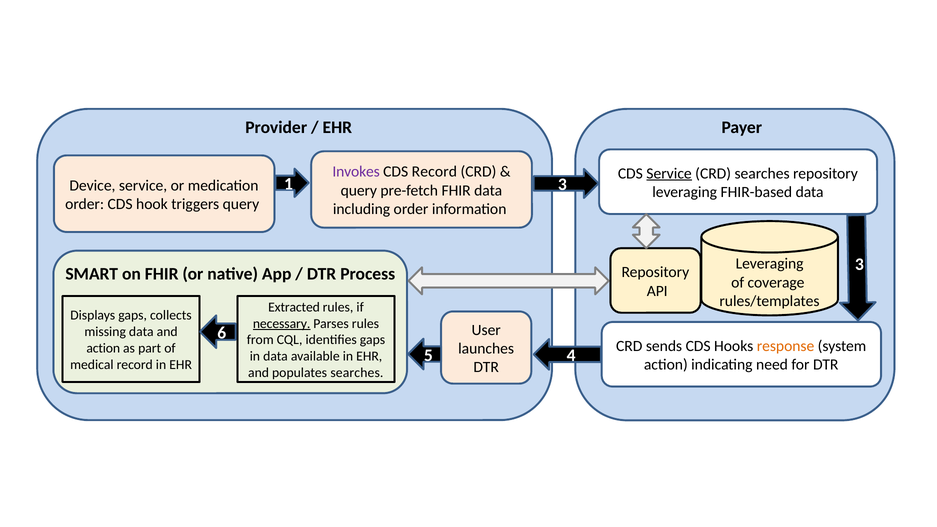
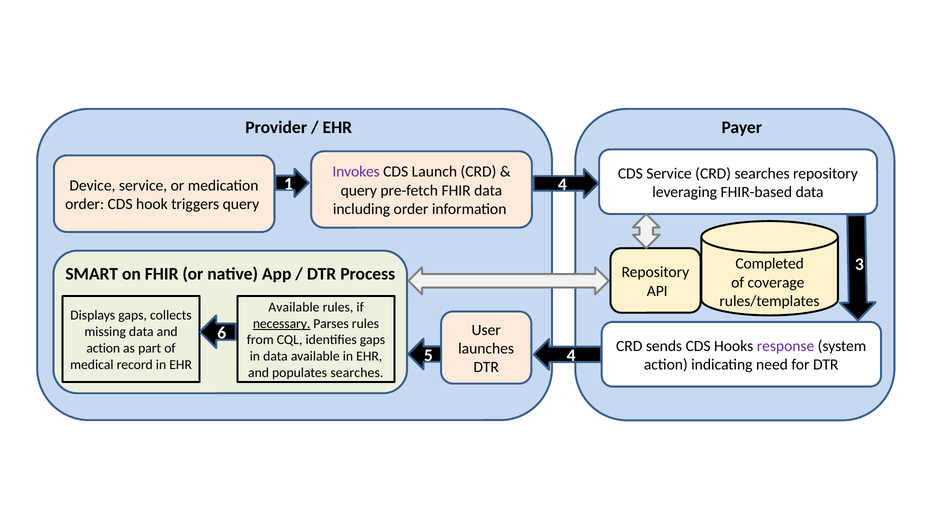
CDS Record: Record -> Launch (434, 172)
Service underline: present -> none (669, 173)
1 3: 3 -> 4 (562, 185)
Leveraging: Leveraging -> Completed (770, 264)
Extracted: Extracted -> Available (294, 307)
response colour: orange -> purple (786, 346)
